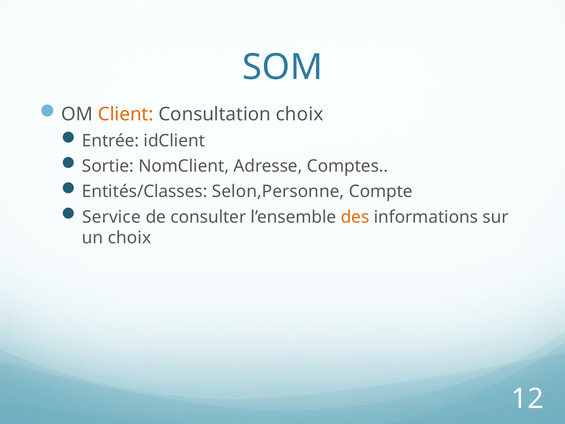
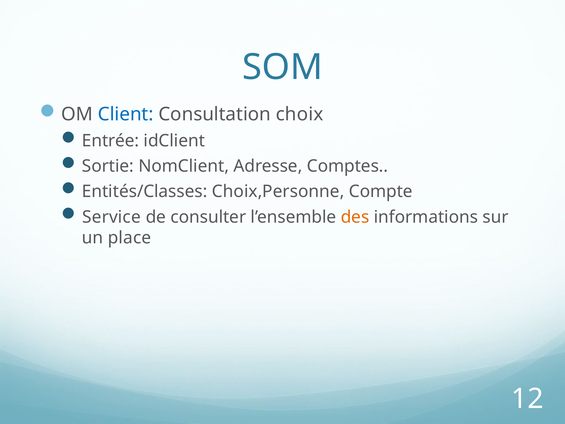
Client colour: orange -> blue (126, 114)
Selon,Personne: Selon,Personne -> Choix,Personne (278, 191)
un choix: choix -> place (129, 238)
